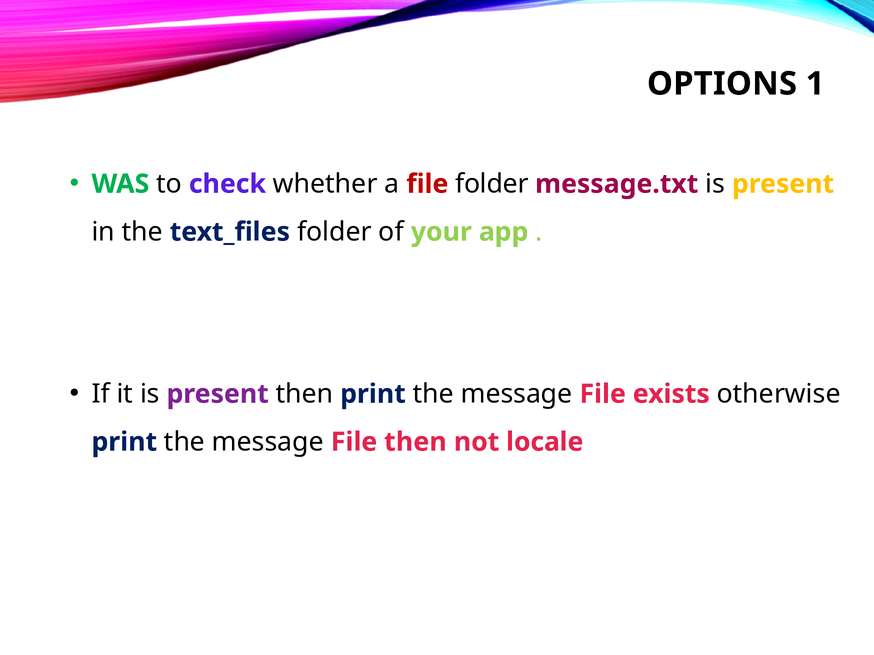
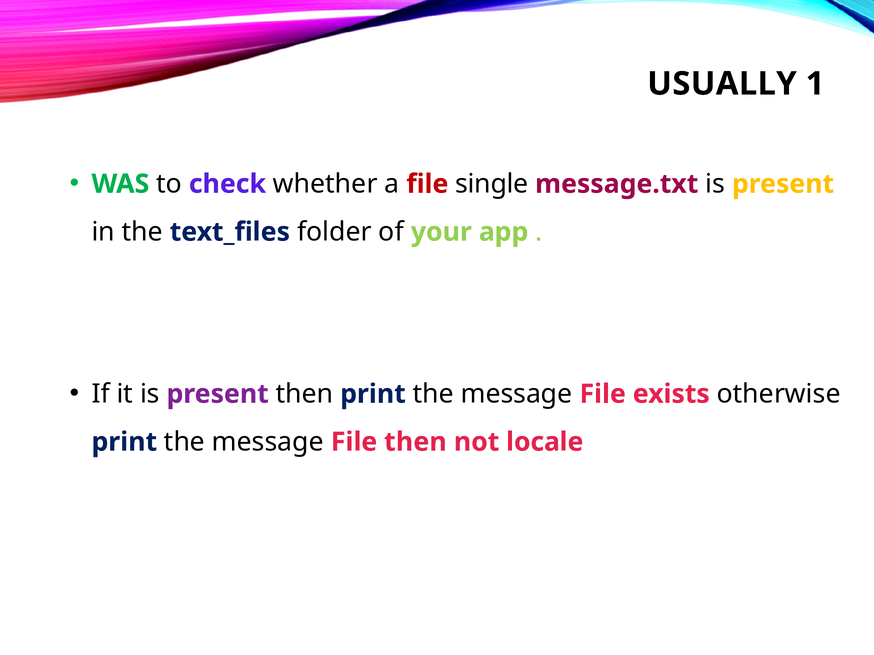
OPTIONS: OPTIONS -> USUALLY (722, 84)
file folder: folder -> single (492, 184)
